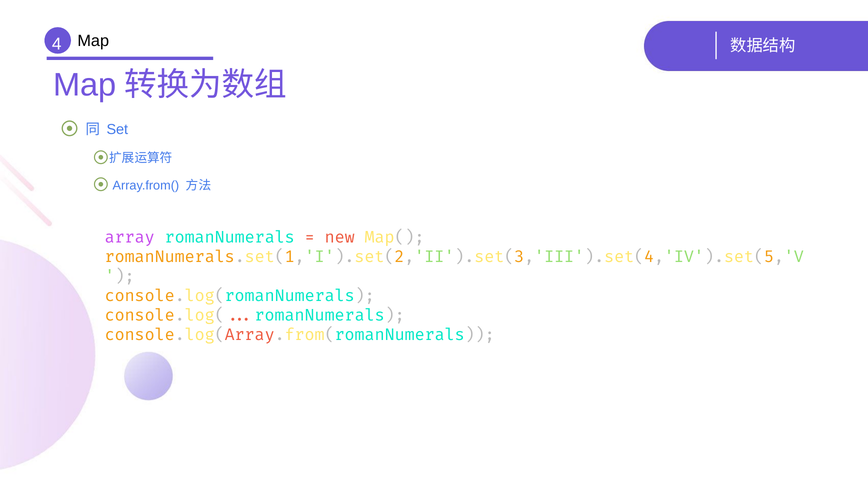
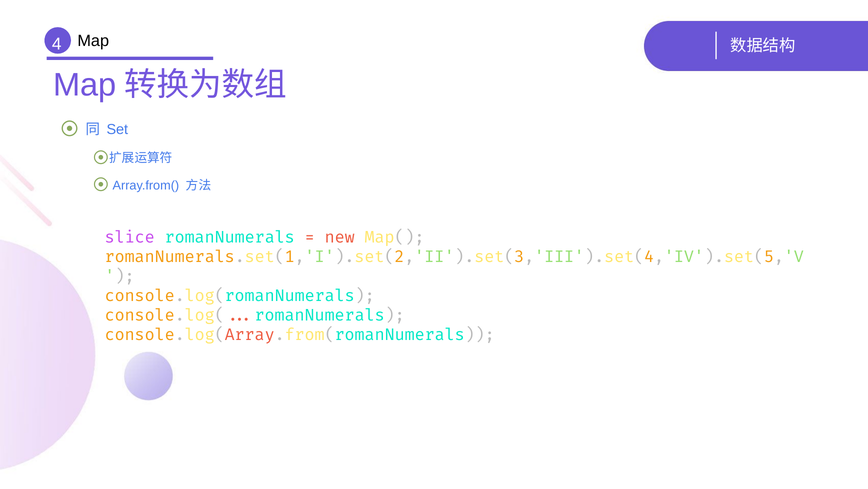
array: array -> slice (130, 237)
